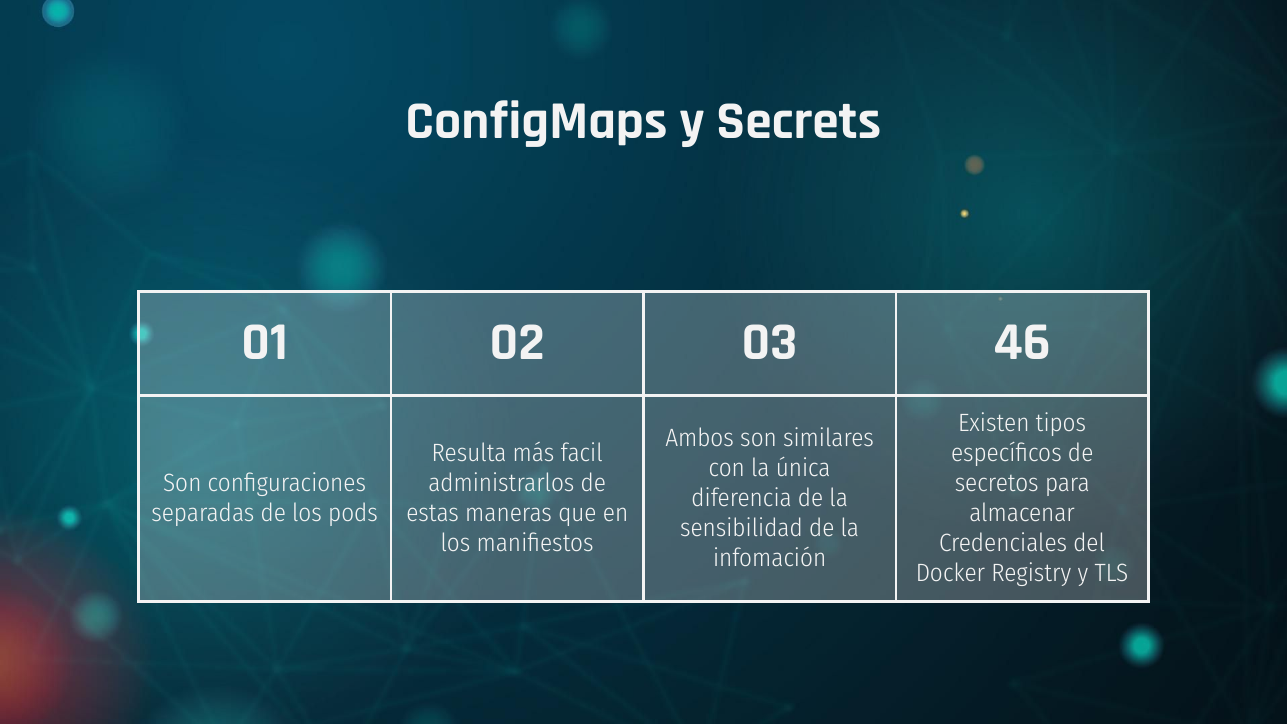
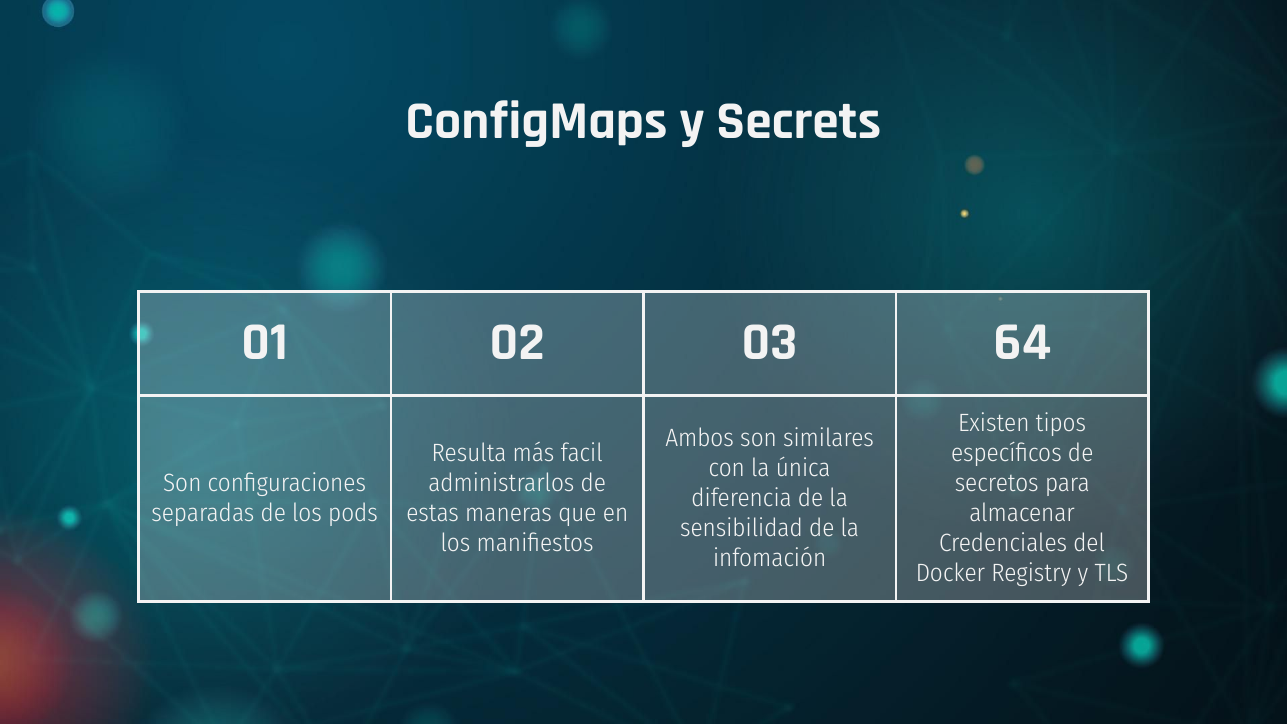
46: 46 -> 64 (1022, 341)
